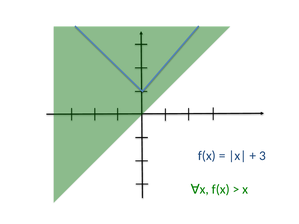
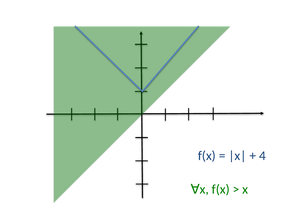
3: 3 -> 4 (262, 156)
